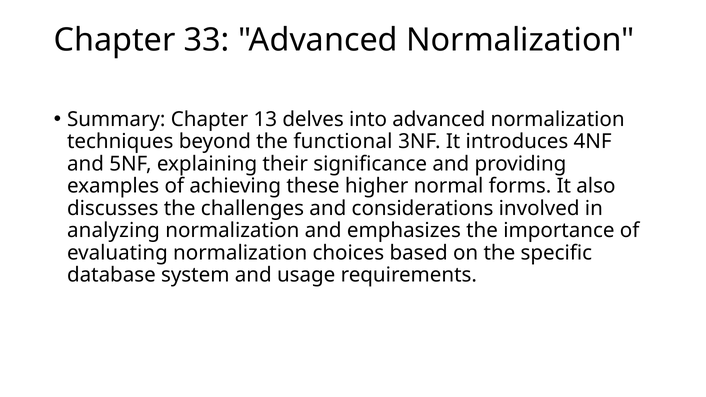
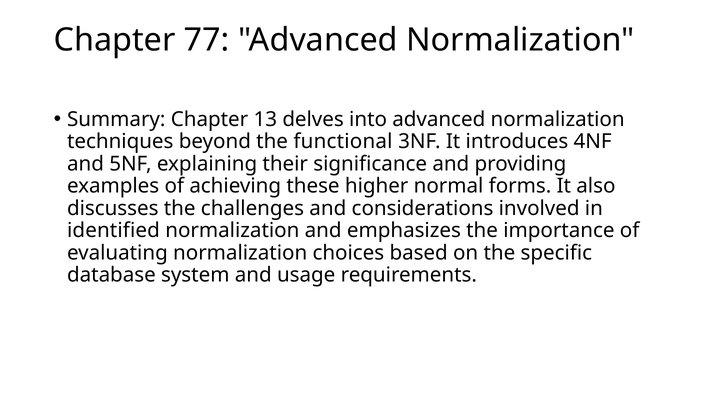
33: 33 -> 77 (207, 40)
analyzing: analyzing -> identified (113, 231)
